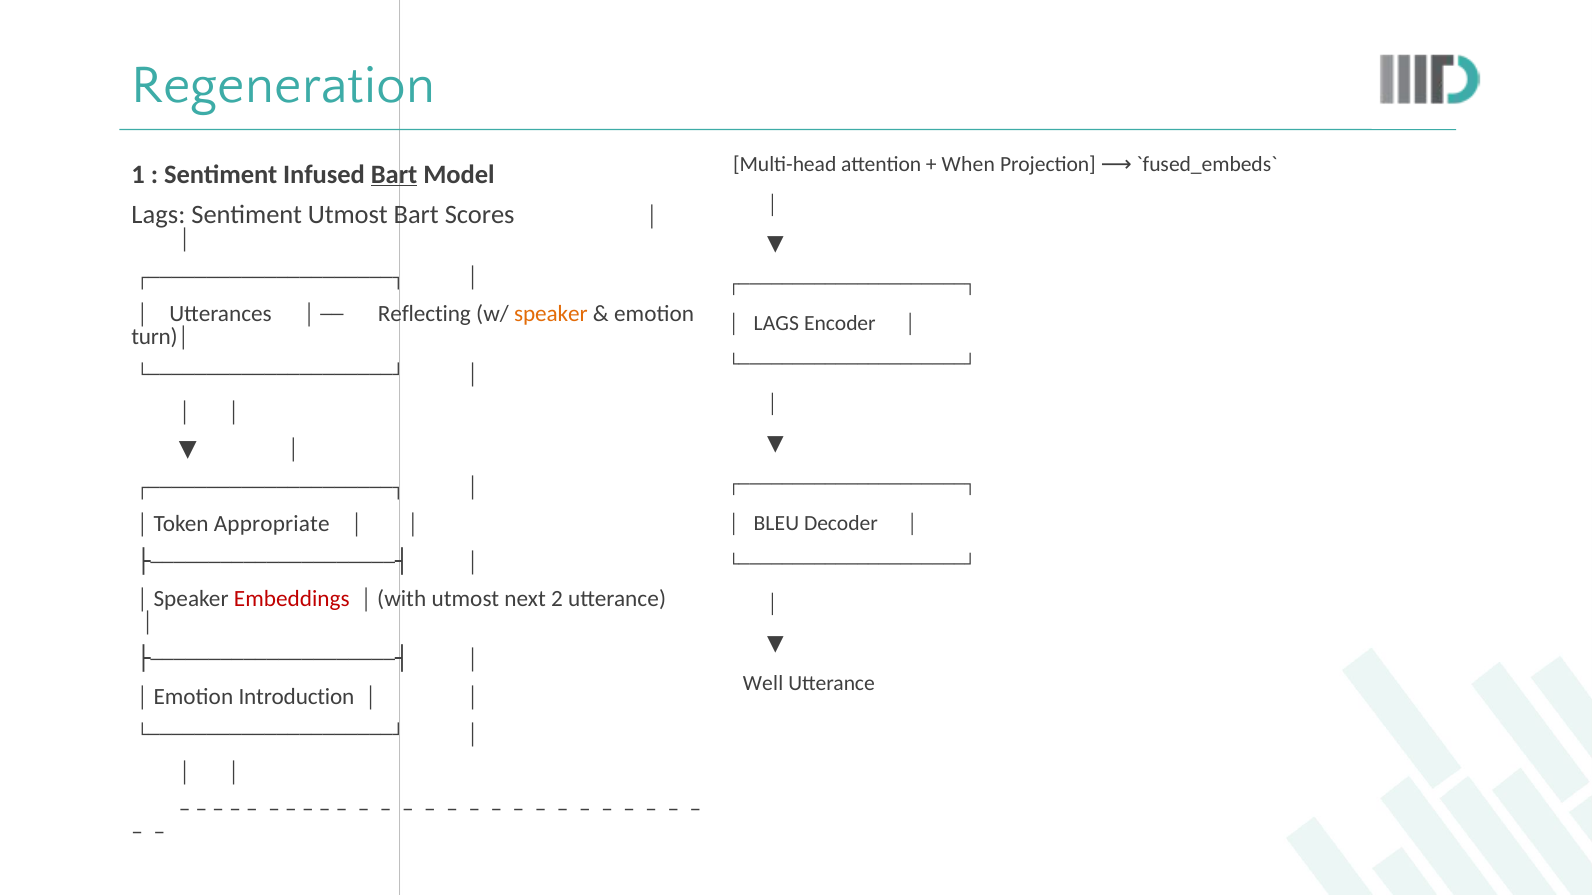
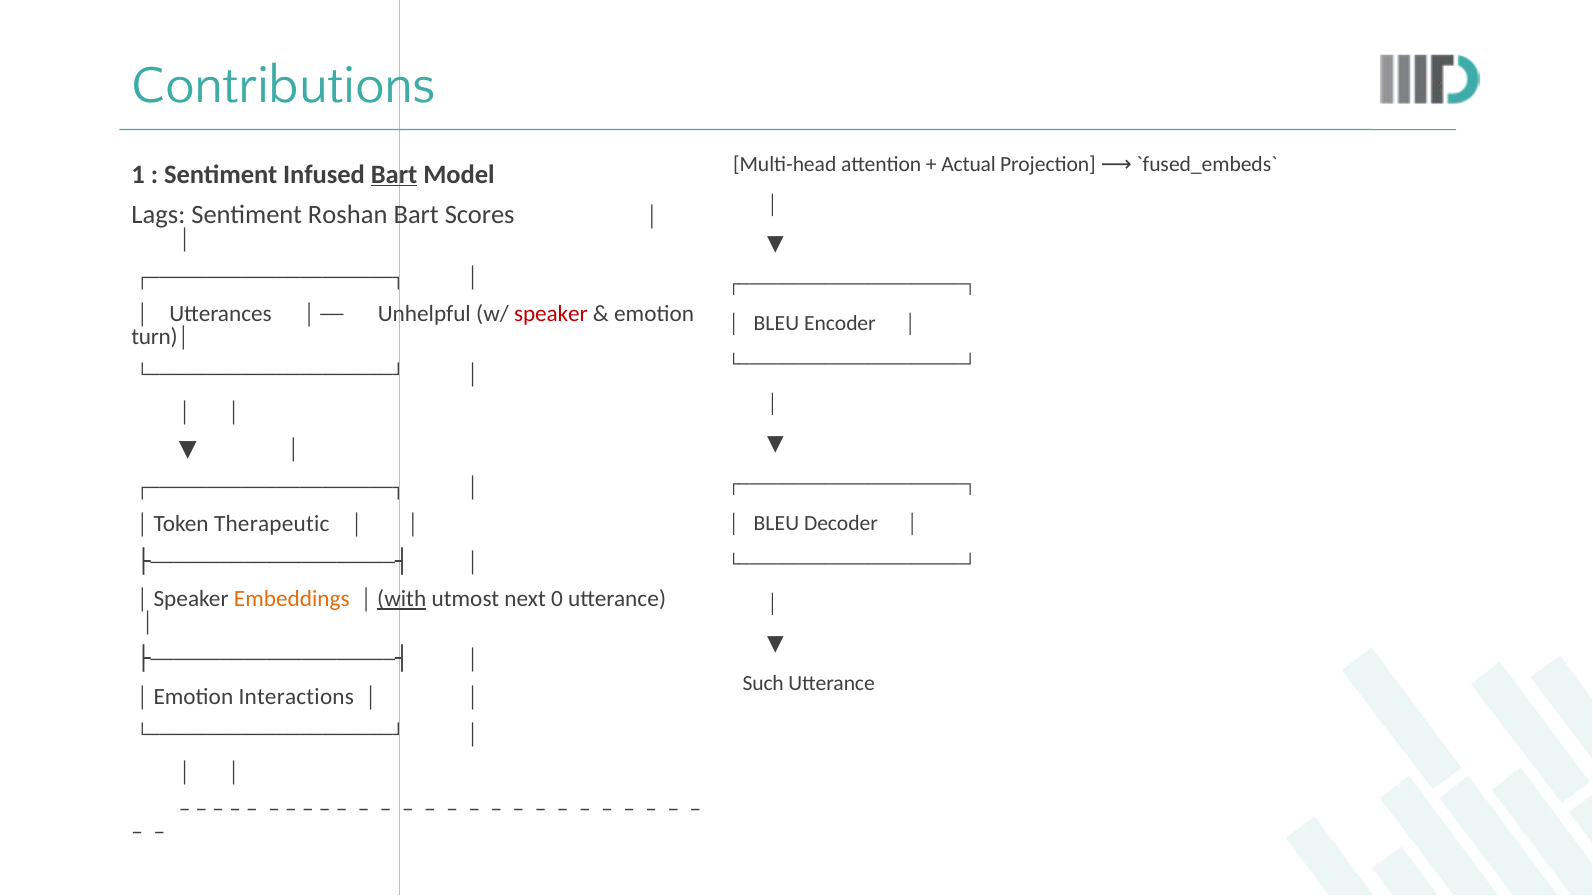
Regeneration: Regeneration -> Contributions (284, 85)
When: When -> Actual (969, 164)
Sentiment Utmost: Utmost -> Roshan (348, 215)
Reflecting: Reflecting -> Unhelpful (424, 314)
speaker colour: orange -> red (551, 314)
LAGS: LAGS -> BLEU (776, 324)
Appropriate: Appropriate -> Therapeutic (272, 524)
Embeddings colour: red -> orange (292, 599)
with underline: none -> present (402, 599)
2: 2 -> 0 (557, 599)
Well: Well -> Such (763, 683)
Introduction: Introduction -> Interactions (296, 697)
